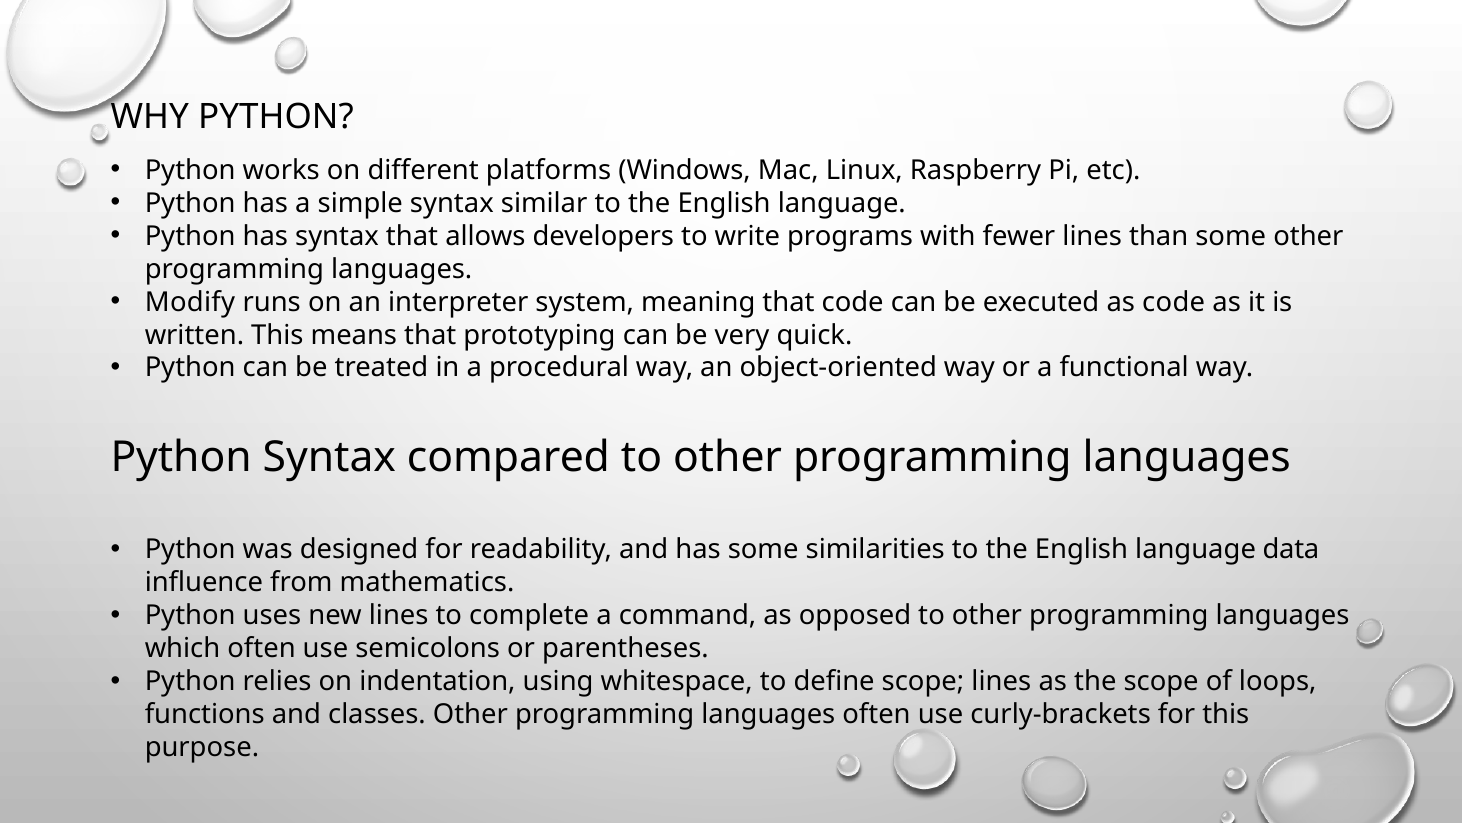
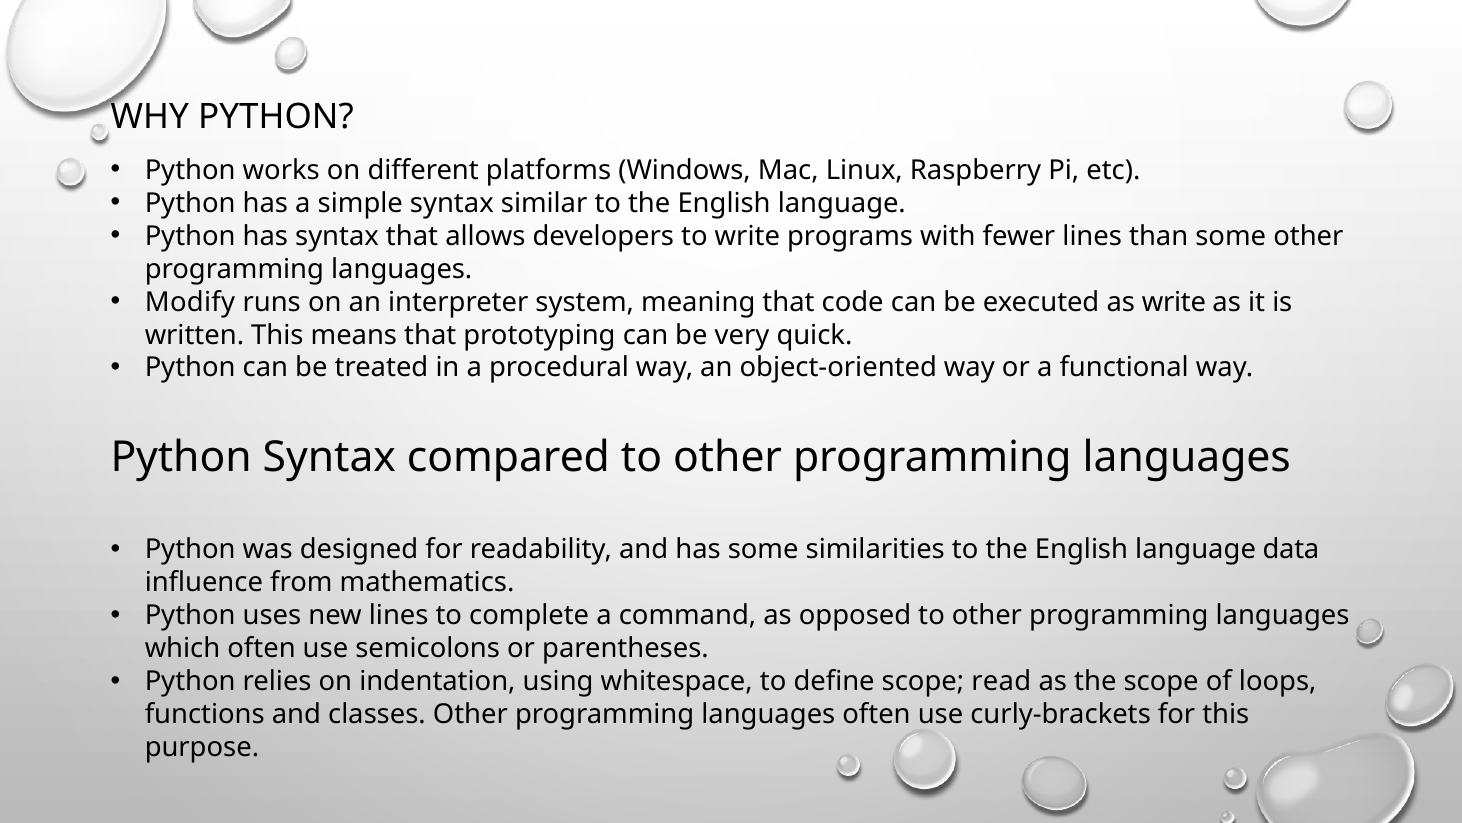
as code: code -> write (1174, 302)
scope lines: lines -> read (1001, 681)
